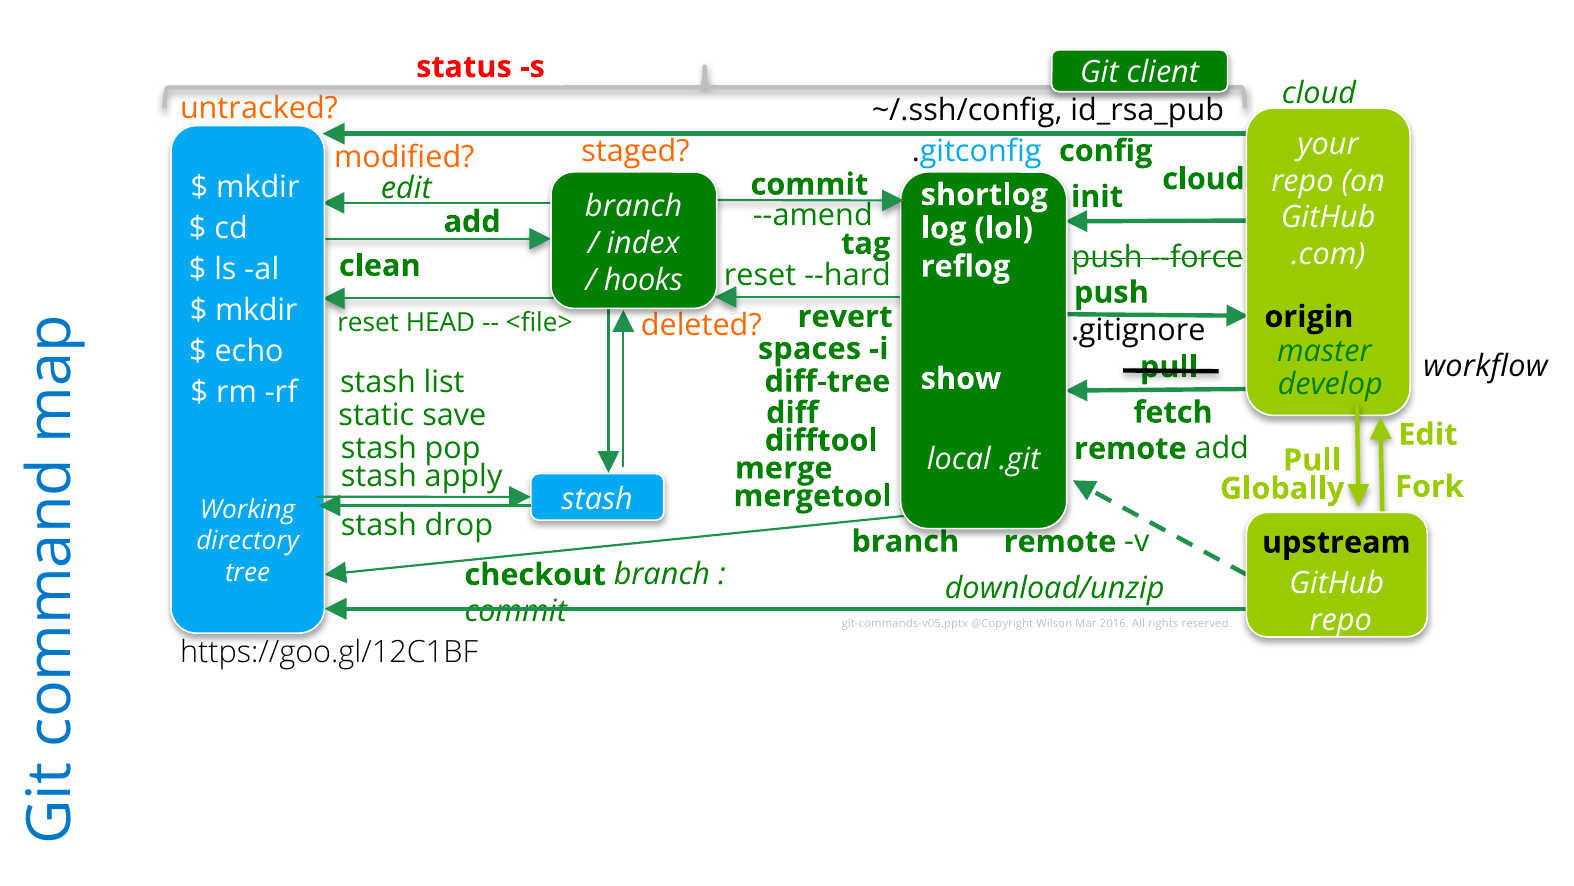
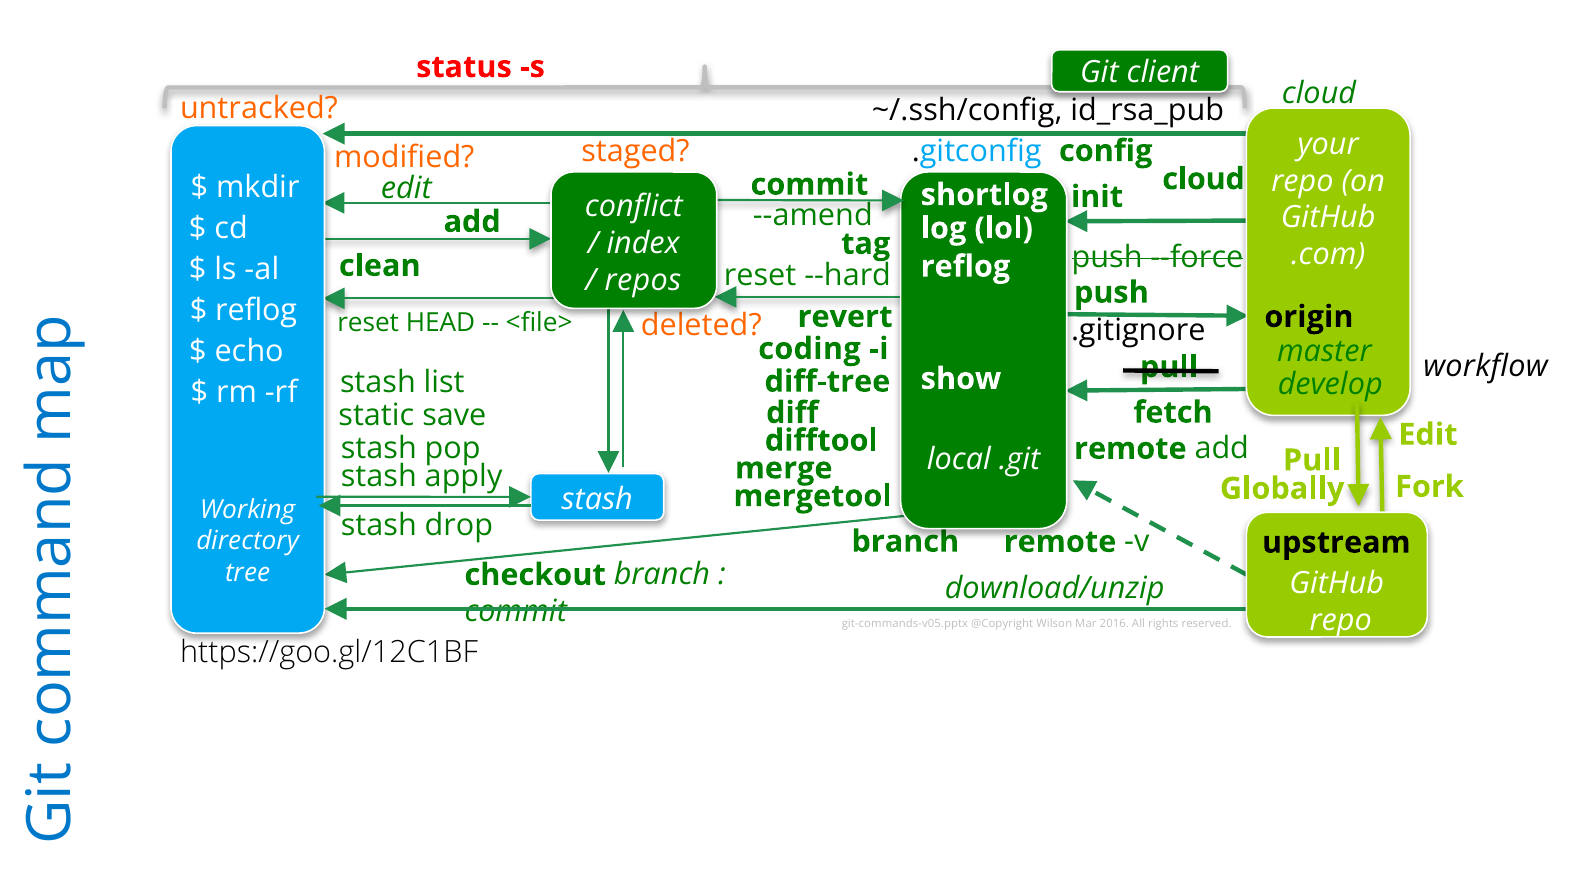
branch: branch -> conflict (634, 207)
hooks: hooks -> repos (643, 280)
mkdir: mkdir -> reflog (256, 310)
spaces: spaces -> coding (809, 349)
